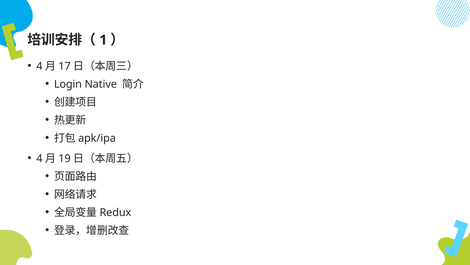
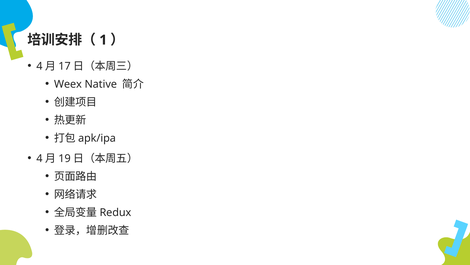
Login: Login -> Weex (68, 84)
